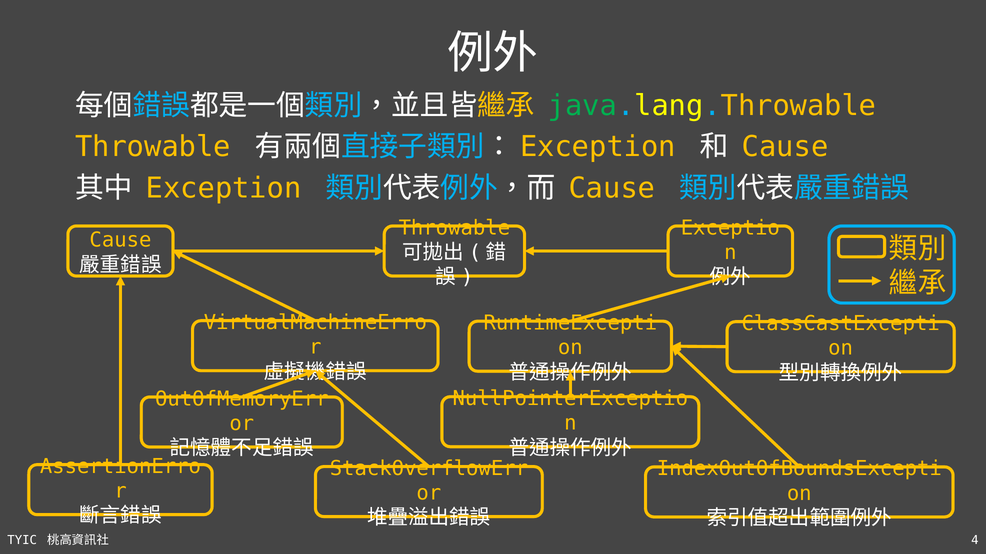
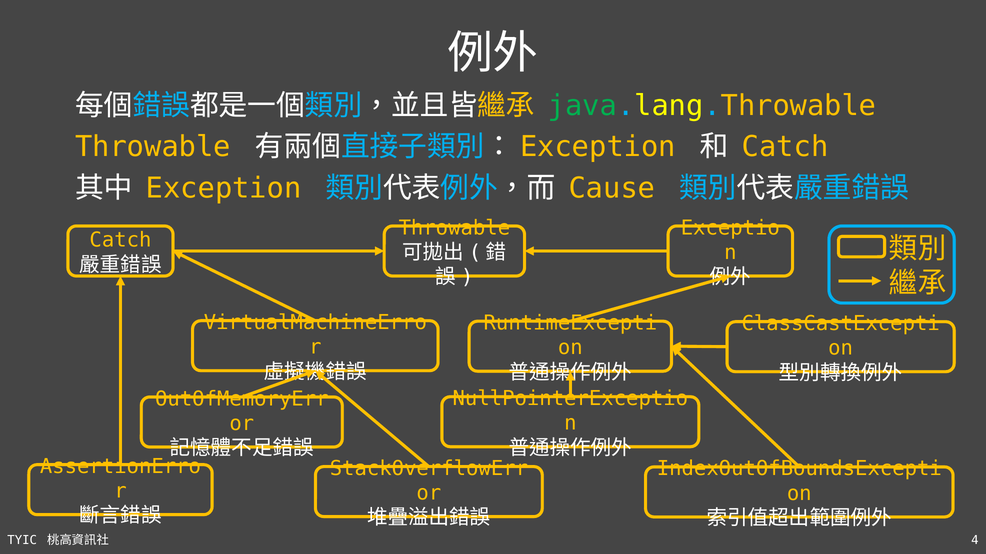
Cause: Cause -> Catch (785, 147)
Cause: Cause -> Catch (120, 240)
